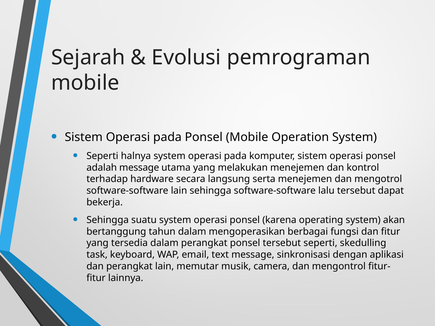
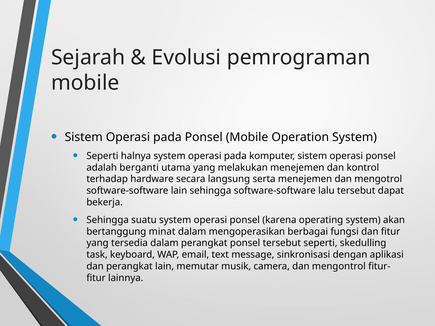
adalah message: message -> berganti (139, 168)
tahun: tahun -> minat (162, 232)
